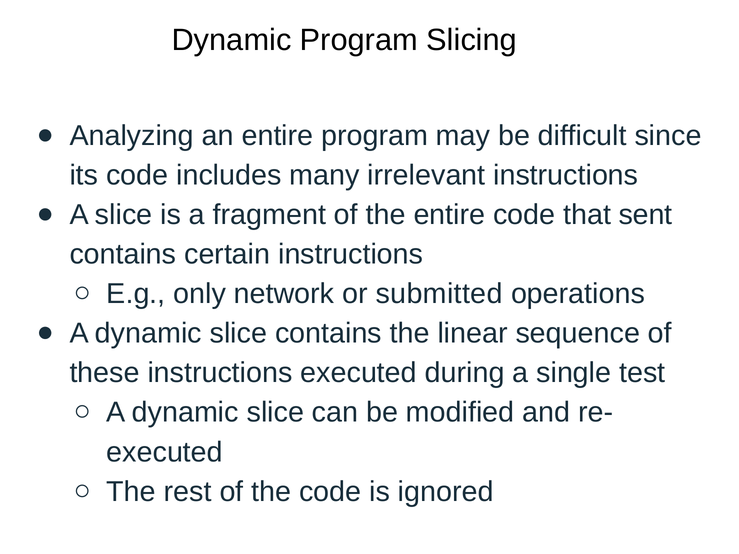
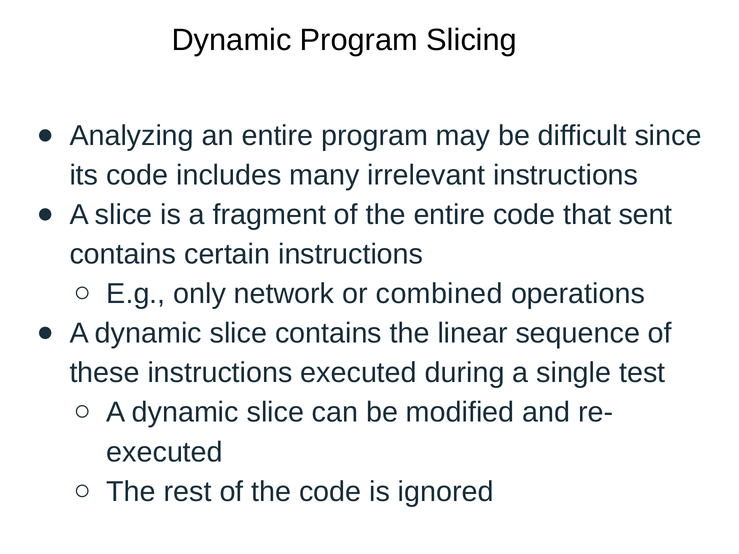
submitted: submitted -> combined (439, 294)
